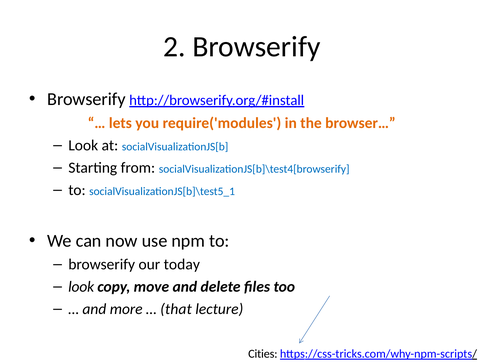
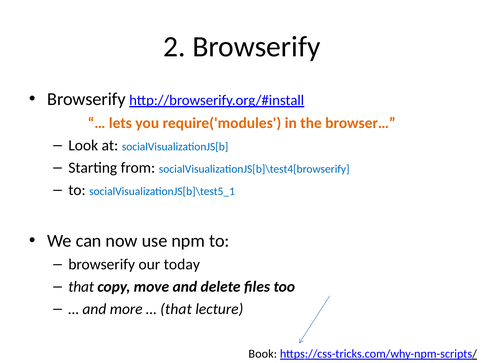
look: look -> that (81, 287)
Cities: Cities -> Book (263, 354)
